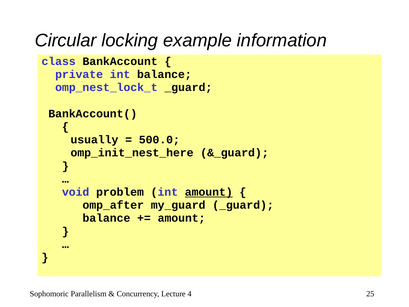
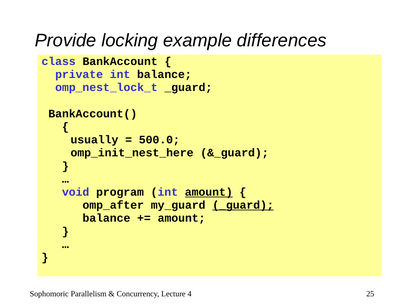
Circular: Circular -> Provide (66, 40)
information: information -> differences (282, 40)
problem: problem -> program (120, 192)
_guard underline: none -> present (243, 205)
